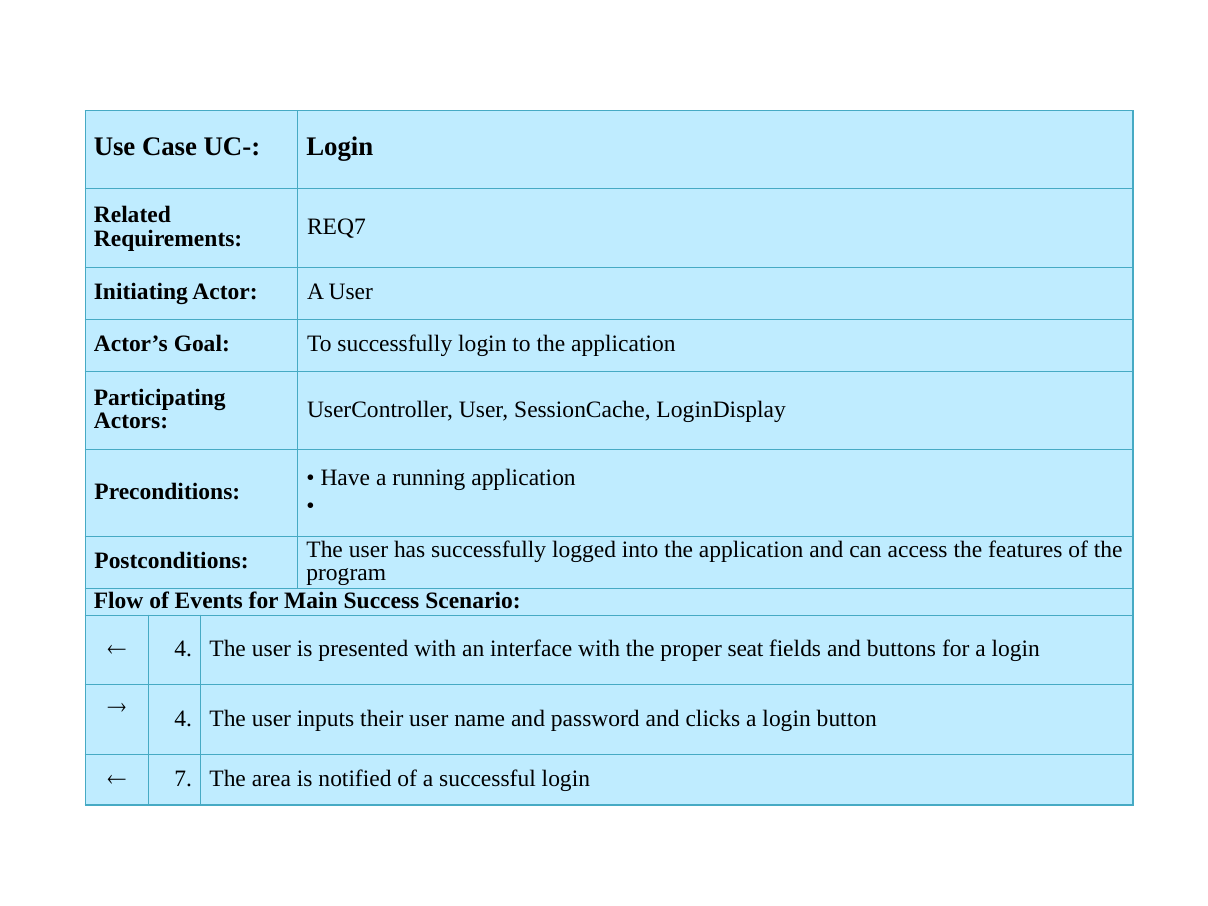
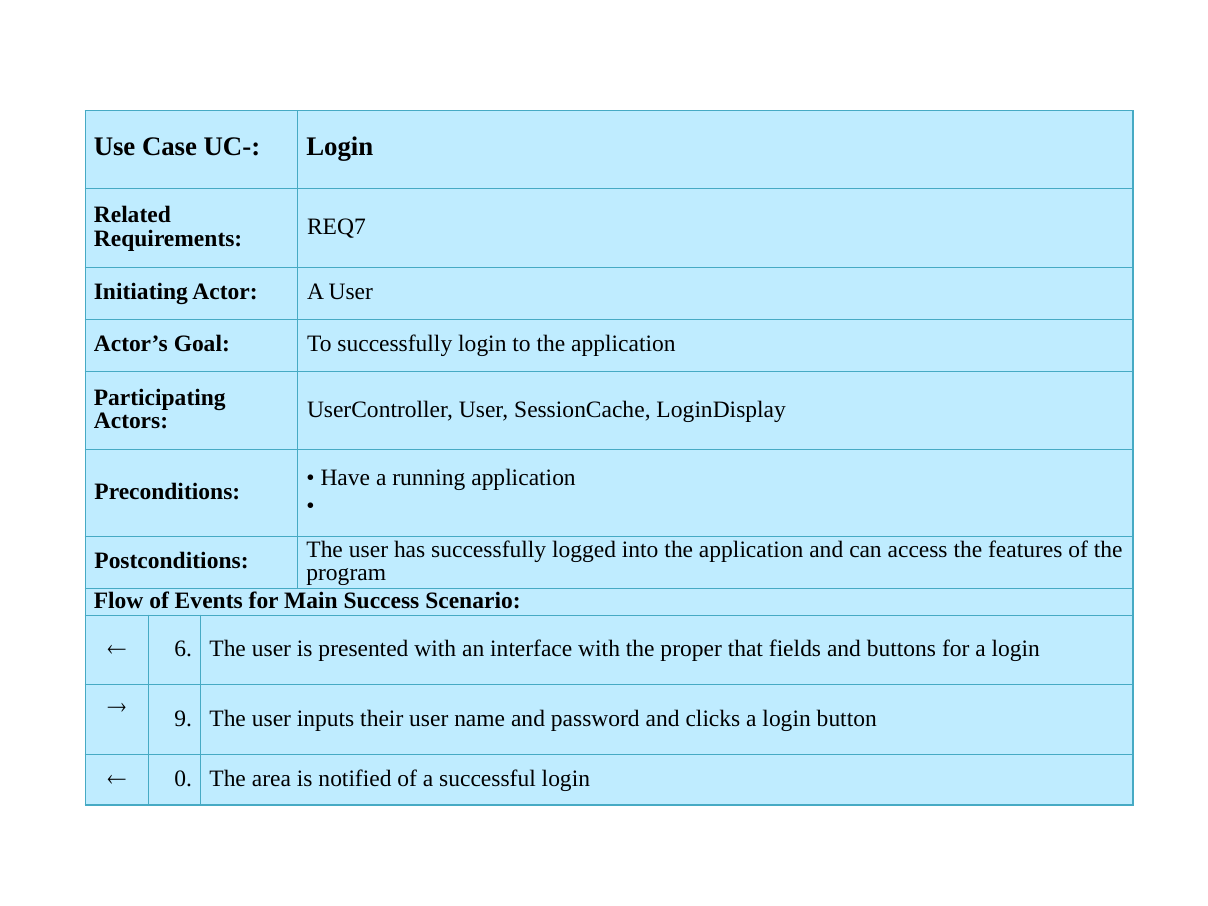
4: 4 -> 6 (183, 649)
seat: seat -> that (745, 649)
4: 4 -> 9 (183, 718)
7: 7 -> 0 (183, 779)
